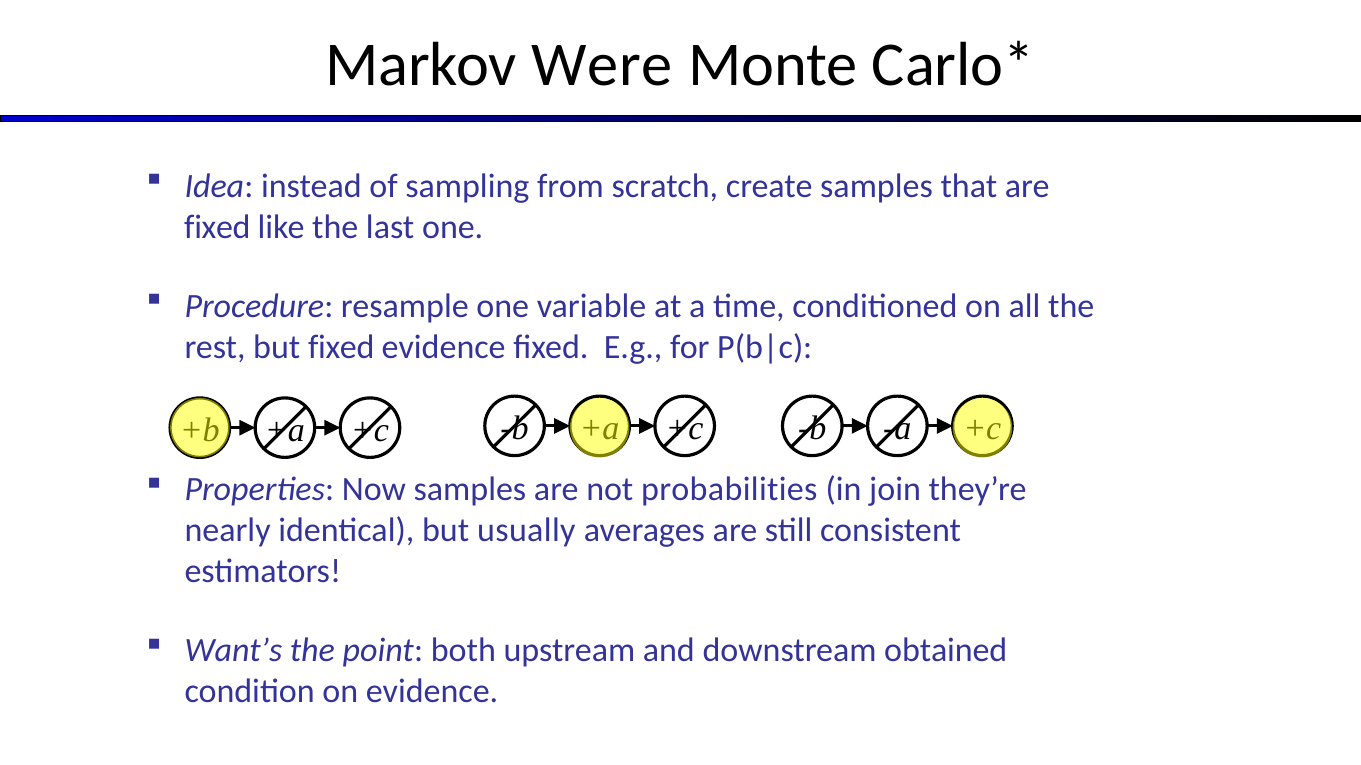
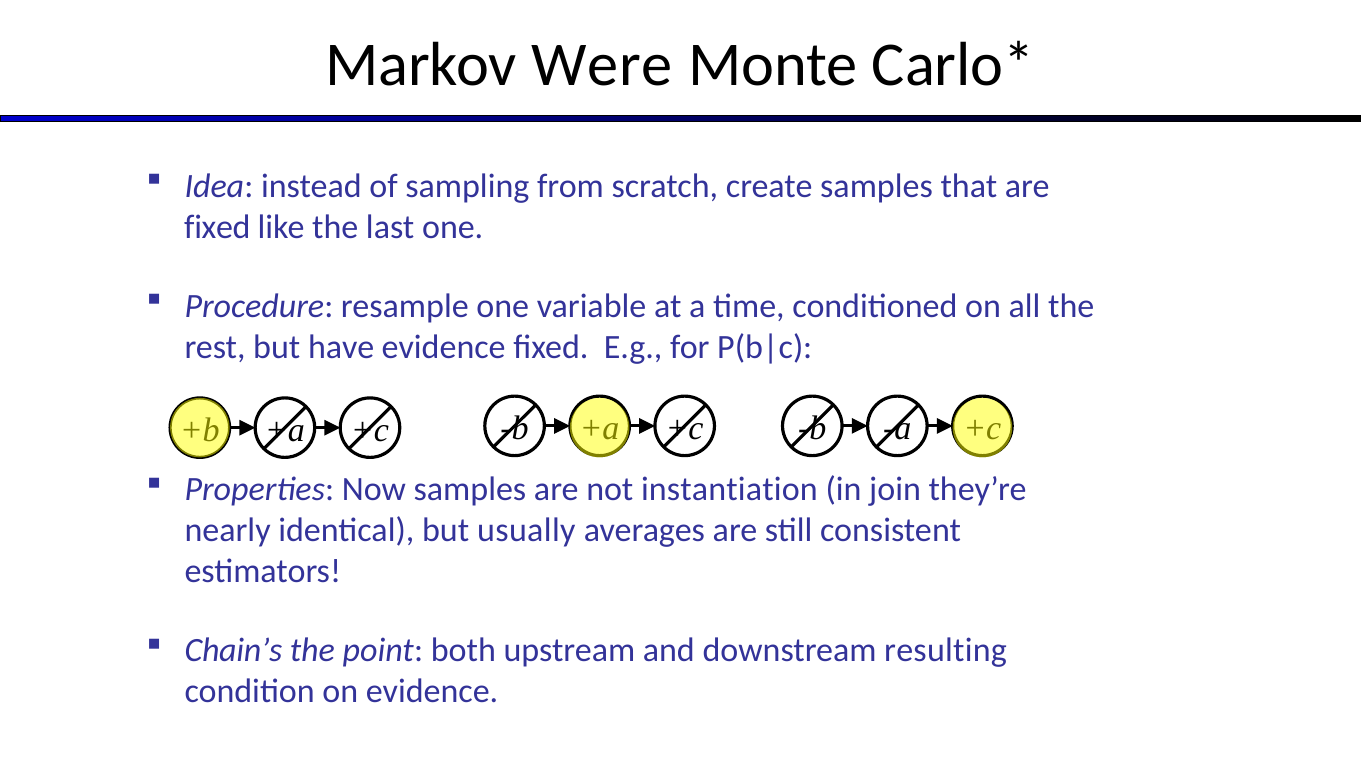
but fixed: fixed -> have (341, 347)
probabilities: probabilities -> instantiation (729, 490)
Want’s: Want’s -> Chain’s (234, 651)
obtained: obtained -> resulting (946, 651)
